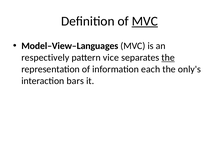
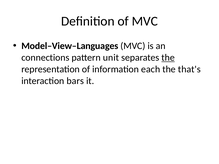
MVC underline: present -> none (145, 21)
respectively: respectively -> connections (45, 58)
vice: vice -> unit (111, 58)
only's: only's -> that's (189, 69)
